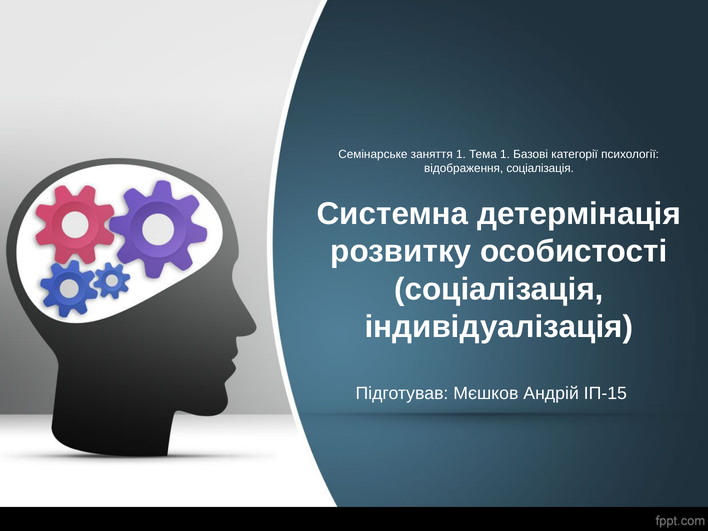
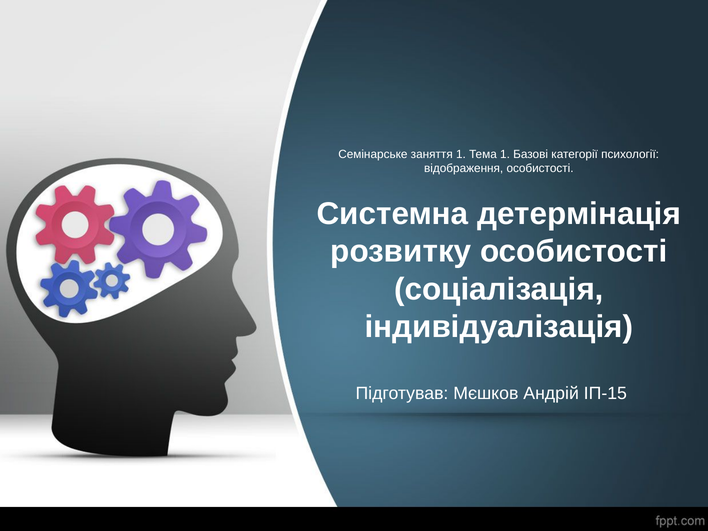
відображення соціалізація: соціалізація -> особистості (540, 168)
